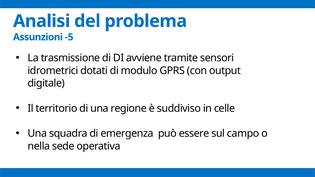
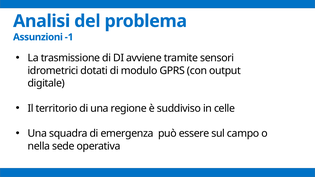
-5: -5 -> -1 (69, 37)
